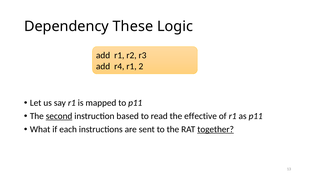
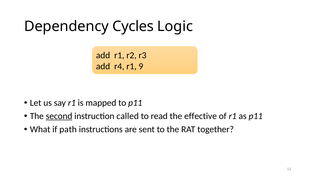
These: These -> Cycles (133, 26)
2: 2 -> 9 (141, 66)
based: based -> called (128, 116)
each: each -> path (68, 129)
together underline: present -> none (216, 129)
